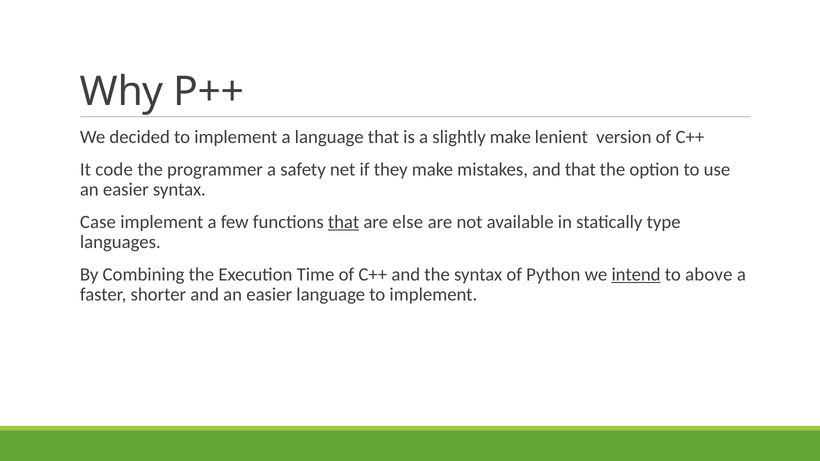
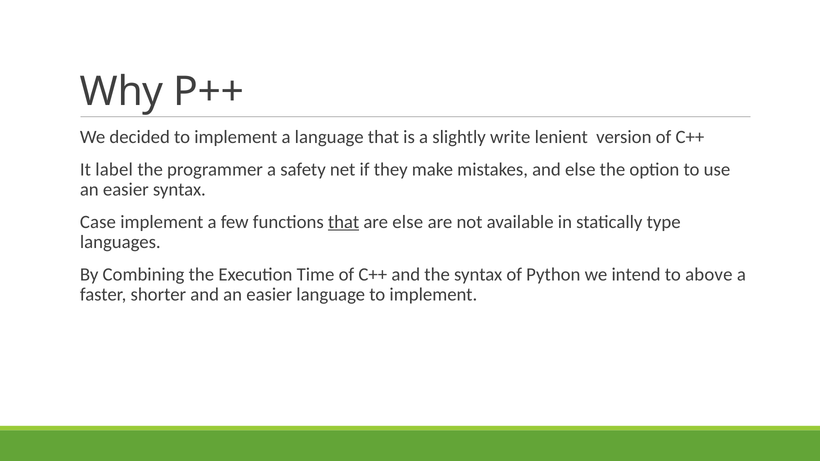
slightly make: make -> write (510, 137)
code: code -> label (114, 169)
and that: that -> else (580, 169)
intend underline: present -> none (636, 275)
